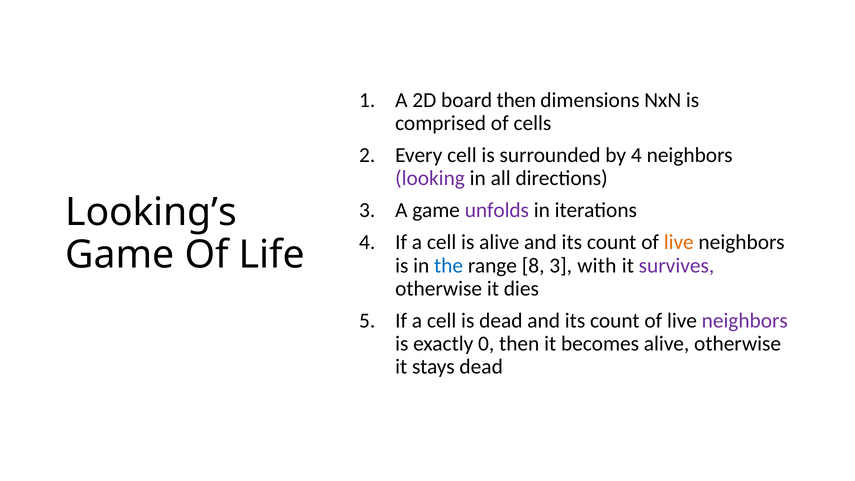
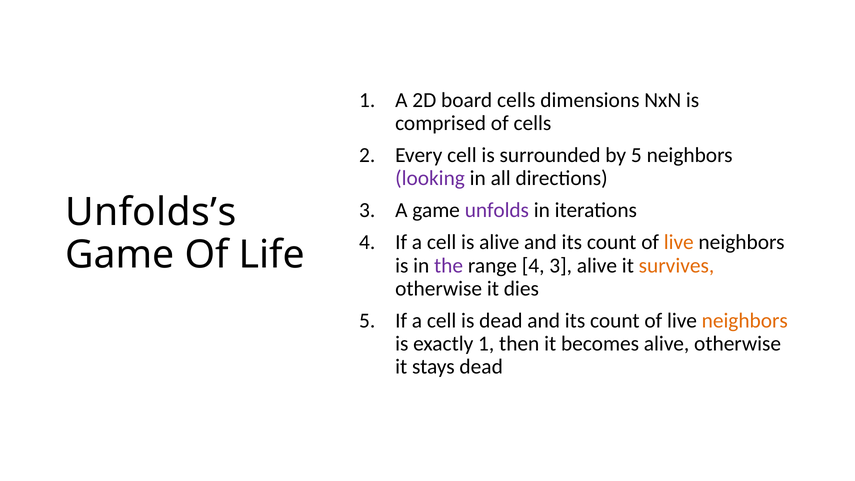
board then: then -> cells (516, 100)
by 4: 4 -> 5 (636, 155)
Looking’s: Looking’s -> Unfolds’s (151, 212)
the colour: blue -> purple (449, 265)
range 8: 8 -> 4 (533, 265)
3 with: with -> alive (597, 265)
survives colour: purple -> orange (676, 265)
neighbors colour: purple -> orange (745, 321)
exactly 0: 0 -> 1 (486, 344)
